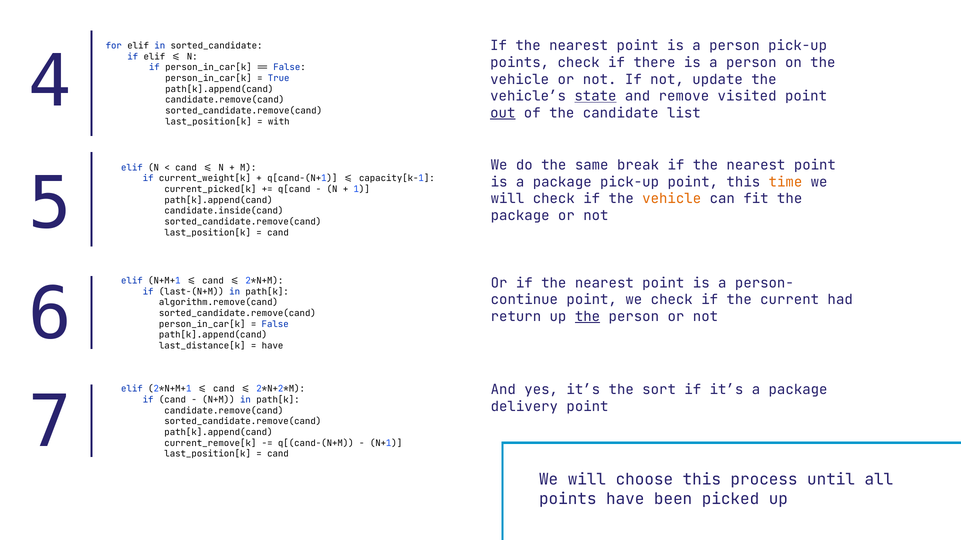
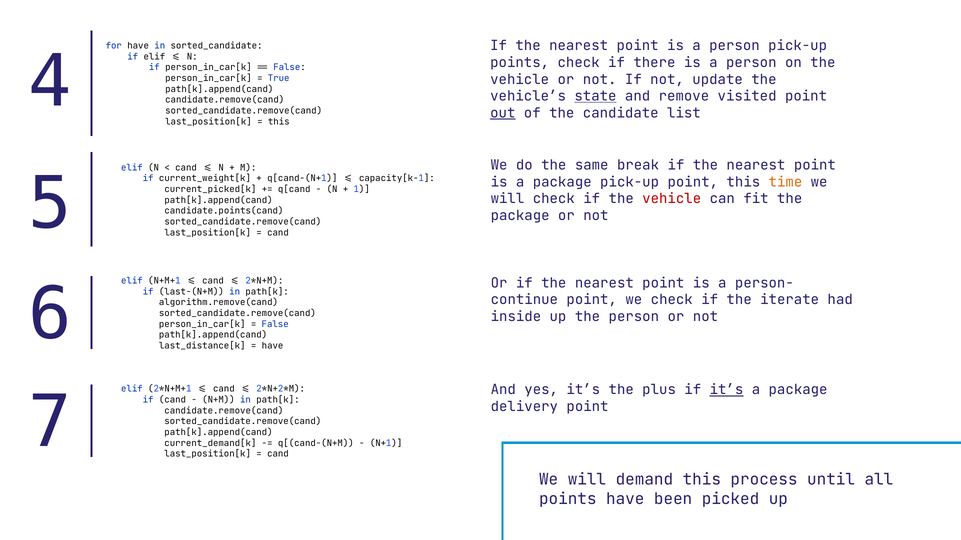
for elif: elif -> have (138, 46)
with: with -> this (279, 122)
vehicle colour: orange -> red (672, 199)
candidate.inside(cand: candidate.inside(cand -> candidate.points(cand (224, 211)
current: current -> iterate (790, 300)
return: return -> inside (516, 317)
the underline: present -> none (588, 317)
sort: sort -> plus (659, 390)
it’s underline: none -> present (726, 390)
current_remove[k: current_remove[k -> current_demand[k (210, 444)
choose: choose -> demand (644, 480)
